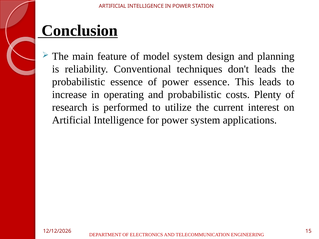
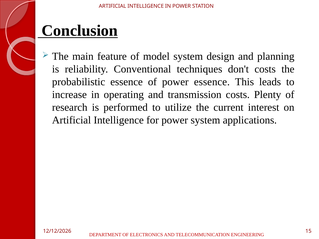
don't leads: leads -> costs (265, 69)
and probabilistic: probabilistic -> transmission (195, 95)
